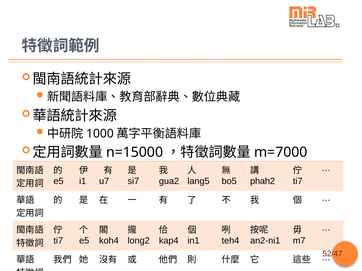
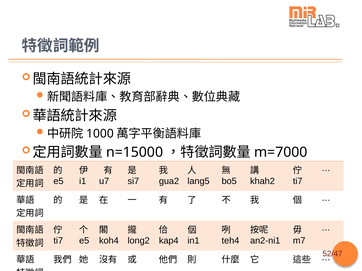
phah2: phah2 -> khah2 (262, 182)
